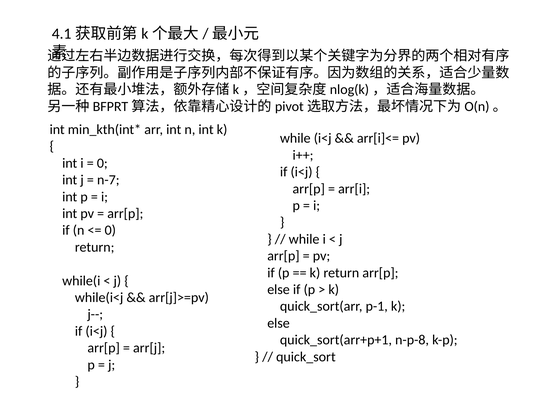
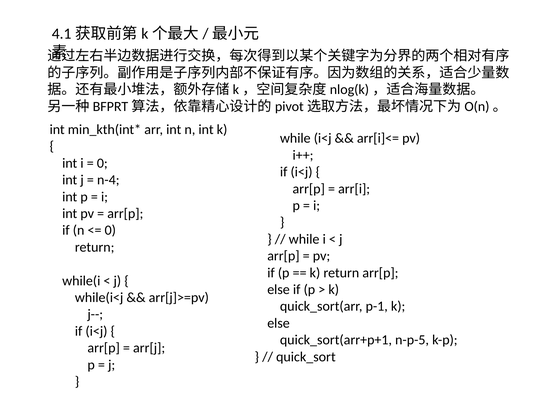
n-7: n-7 -> n-4 (108, 180)
n-p-8: n-p-8 -> n-p-5 (412, 340)
